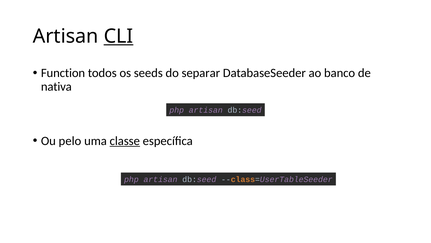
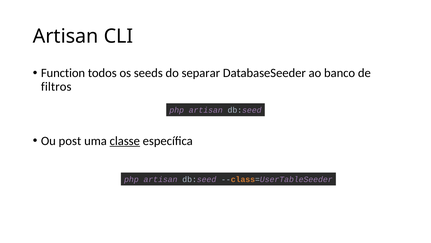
CLI underline: present -> none (118, 36)
nativa: nativa -> filtros (56, 86)
pelo: pelo -> post (70, 141)
